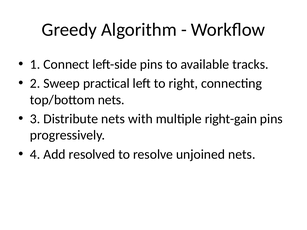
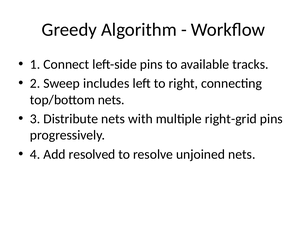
practical: practical -> includes (106, 84)
right-gain: right-gain -> right-grid (231, 119)
